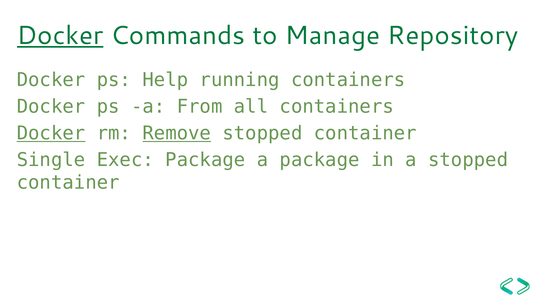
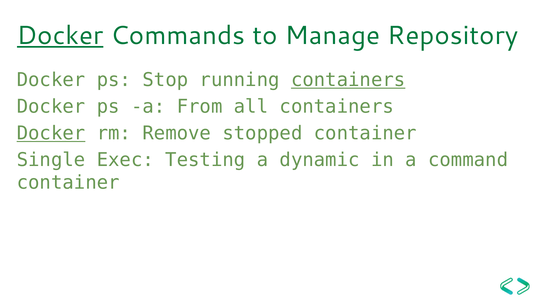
Help: Help -> Stop (165, 80)
containers underline: none -> present (348, 80)
Remove underline: present -> none (177, 133)
Exec Package: Package -> Testing (205, 160)
a package: package -> dynamic (320, 160)
a stopped: stopped -> command (468, 160)
